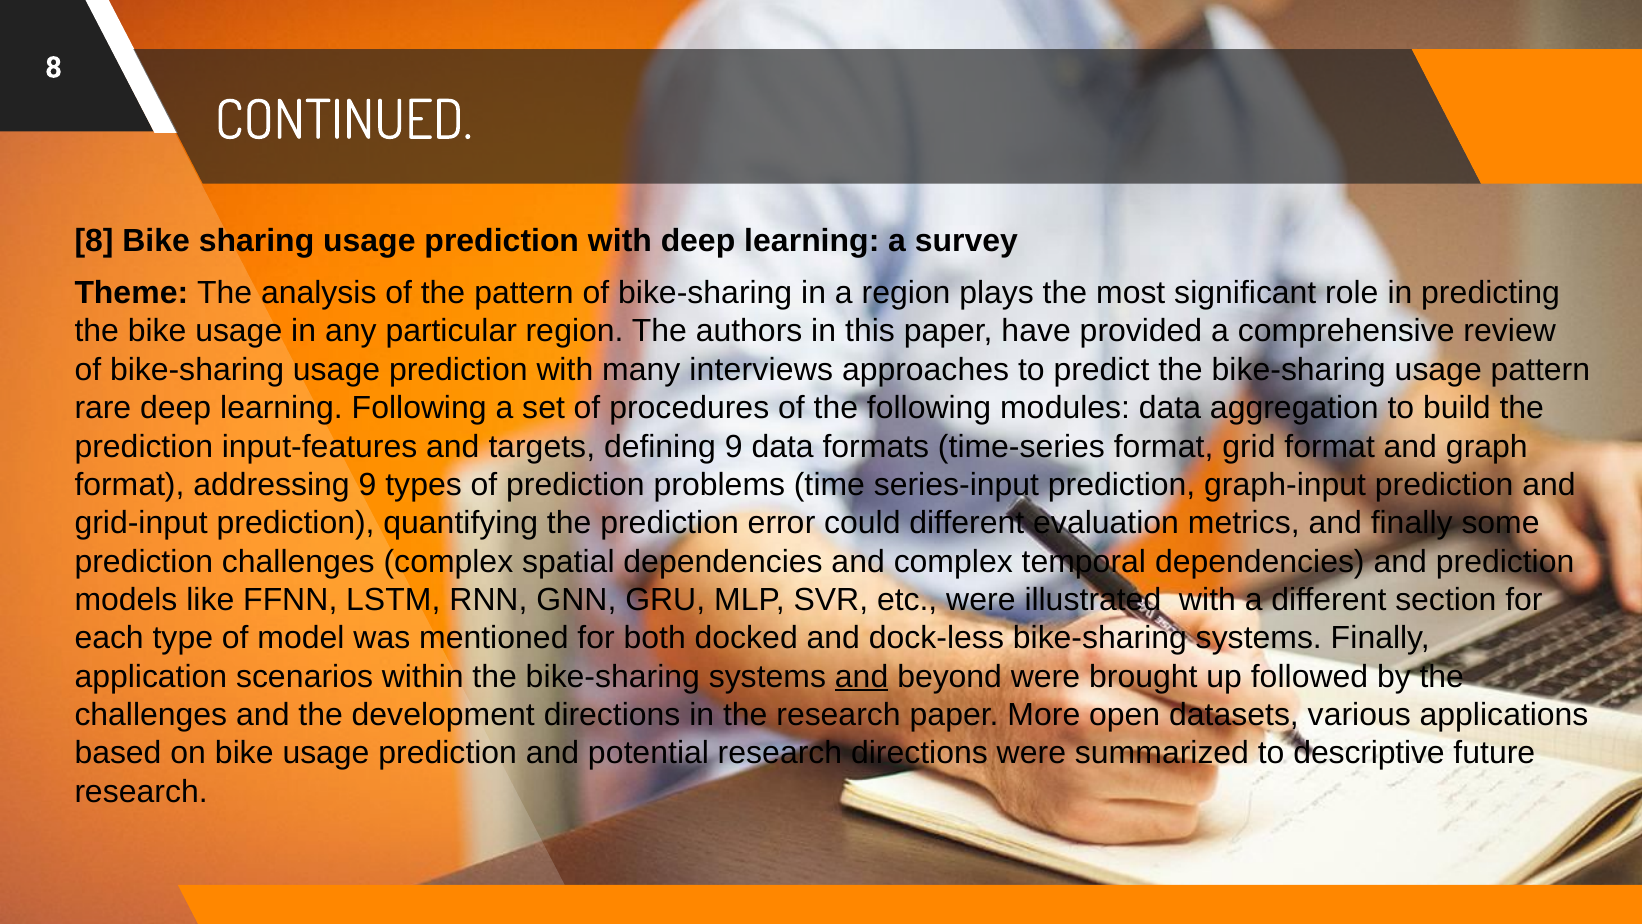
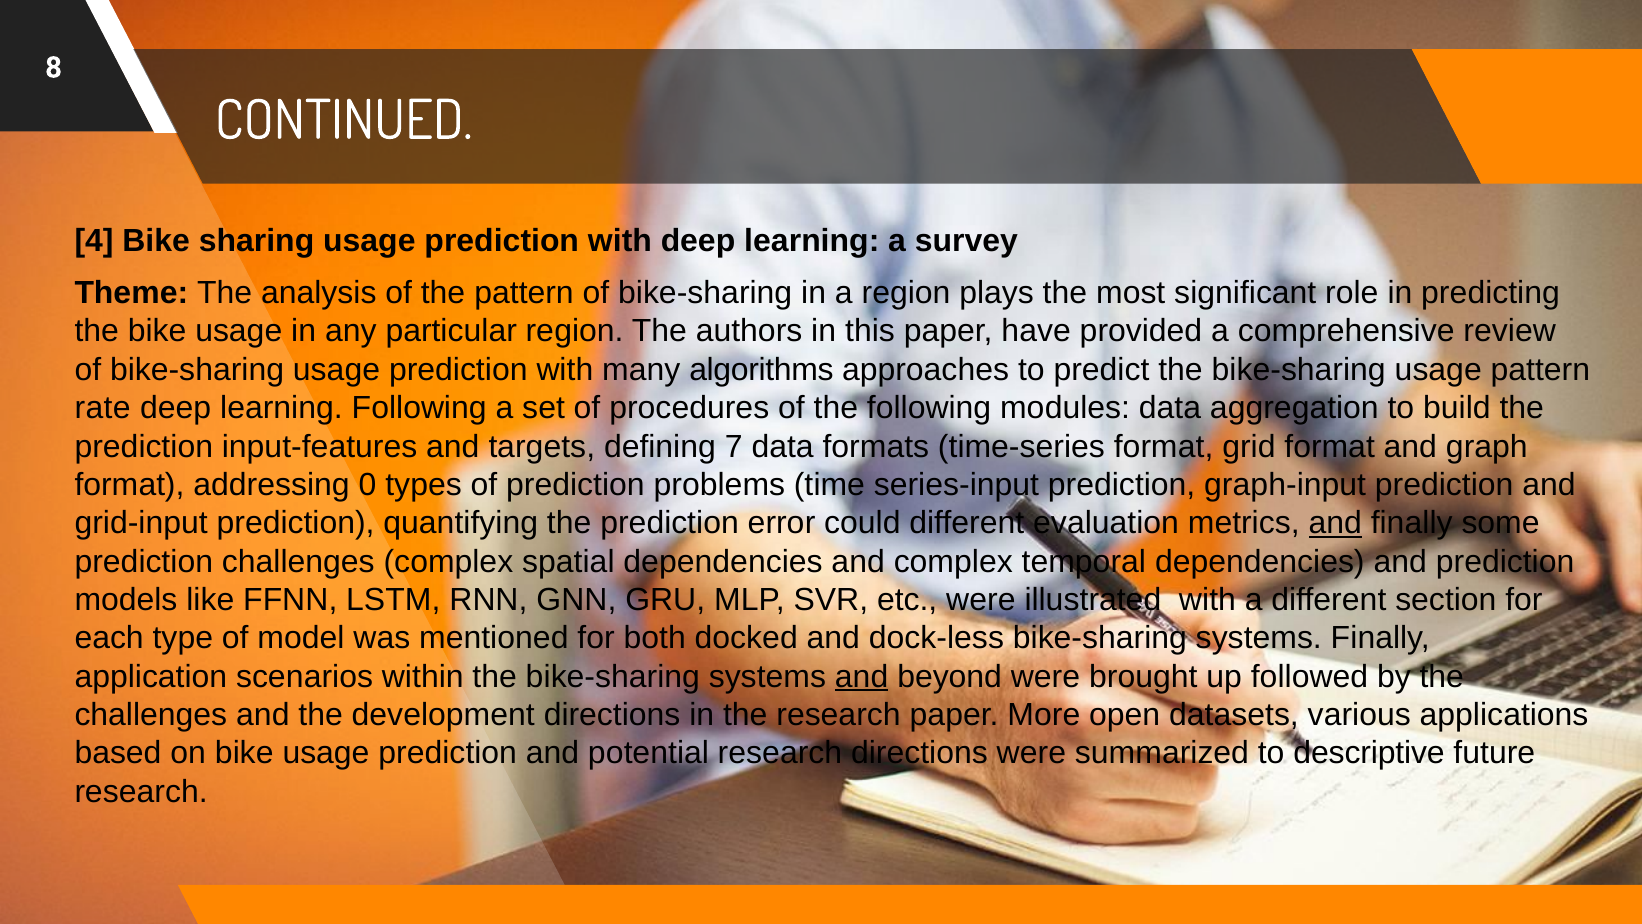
8: 8 -> 4 (94, 241)
interviews: interviews -> algorithms (761, 370)
rare: rare -> rate (103, 408)
defining 9: 9 -> 7 (734, 446)
addressing 9: 9 -> 0 (368, 485)
and underline: none -> present (1335, 523)
